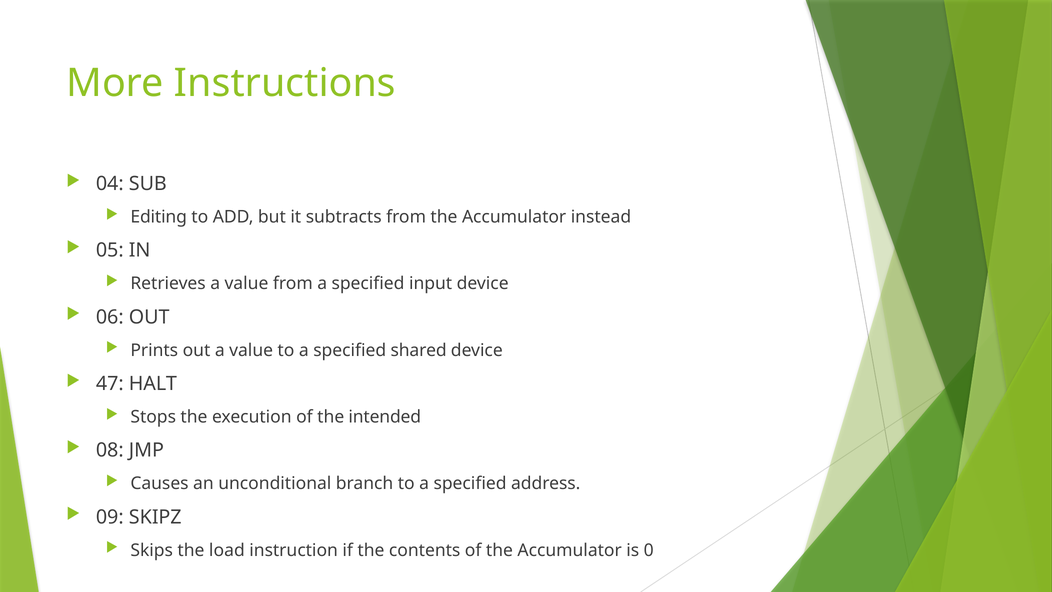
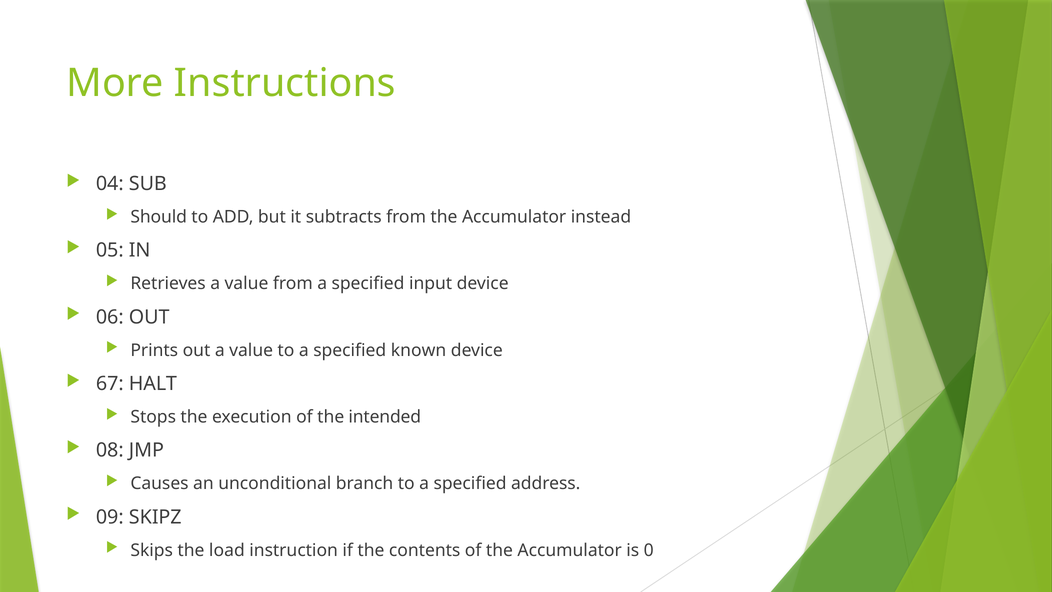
Editing: Editing -> Should (159, 217)
shared: shared -> known (419, 350)
47: 47 -> 67 (110, 384)
